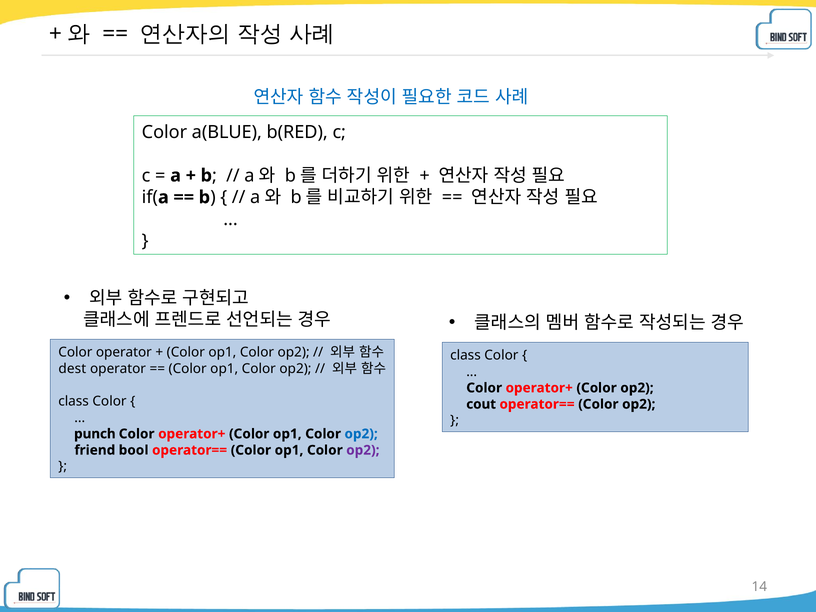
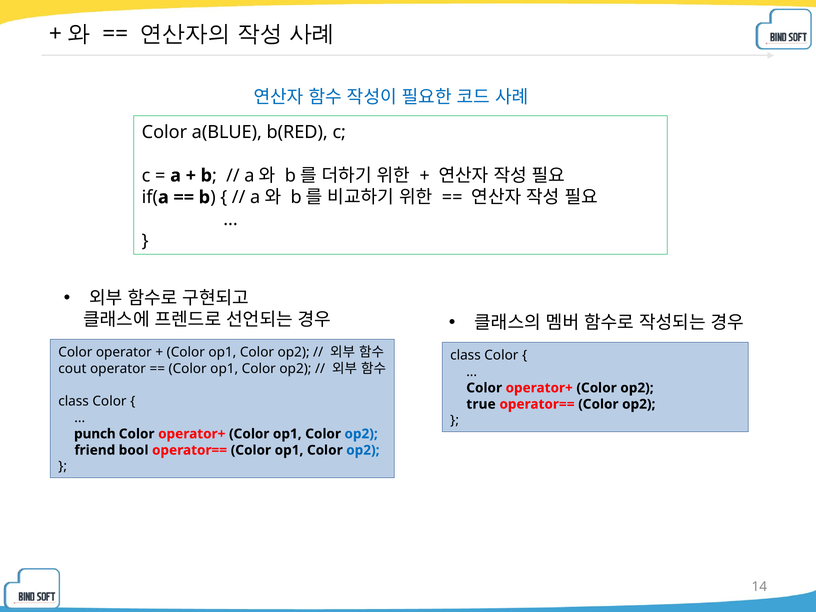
dest: dest -> cout (72, 369)
cout: cout -> true (481, 404)
op2 colour: purple -> blue (363, 450)
